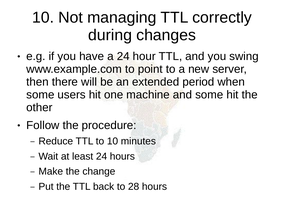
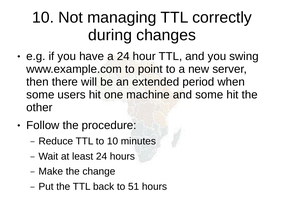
28: 28 -> 51 (134, 187)
